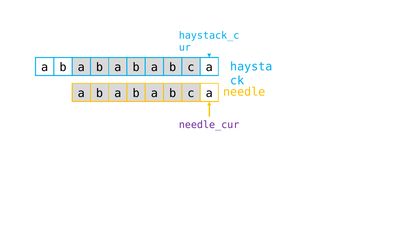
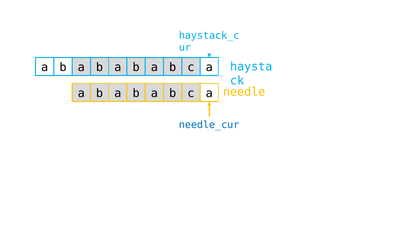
needle_cur colour: purple -> blue (209, 125)
